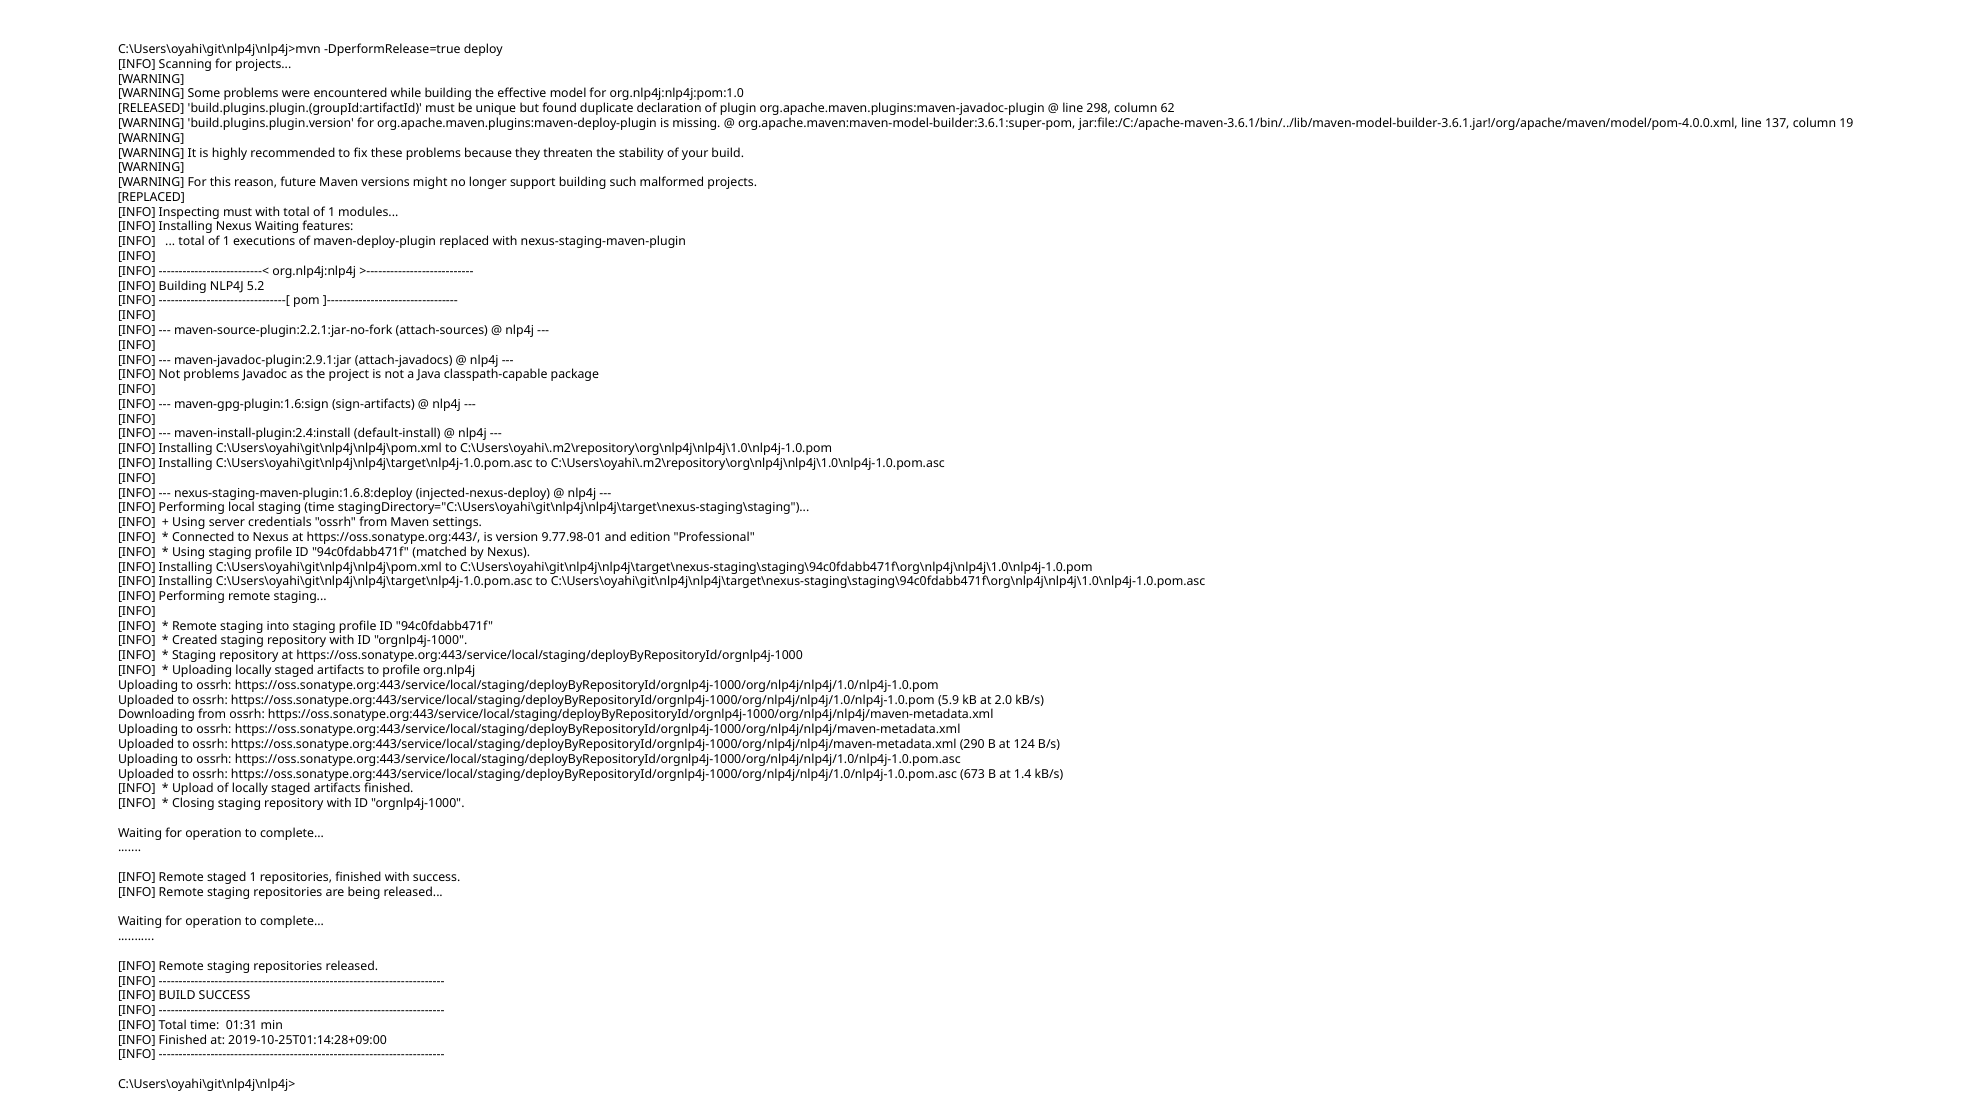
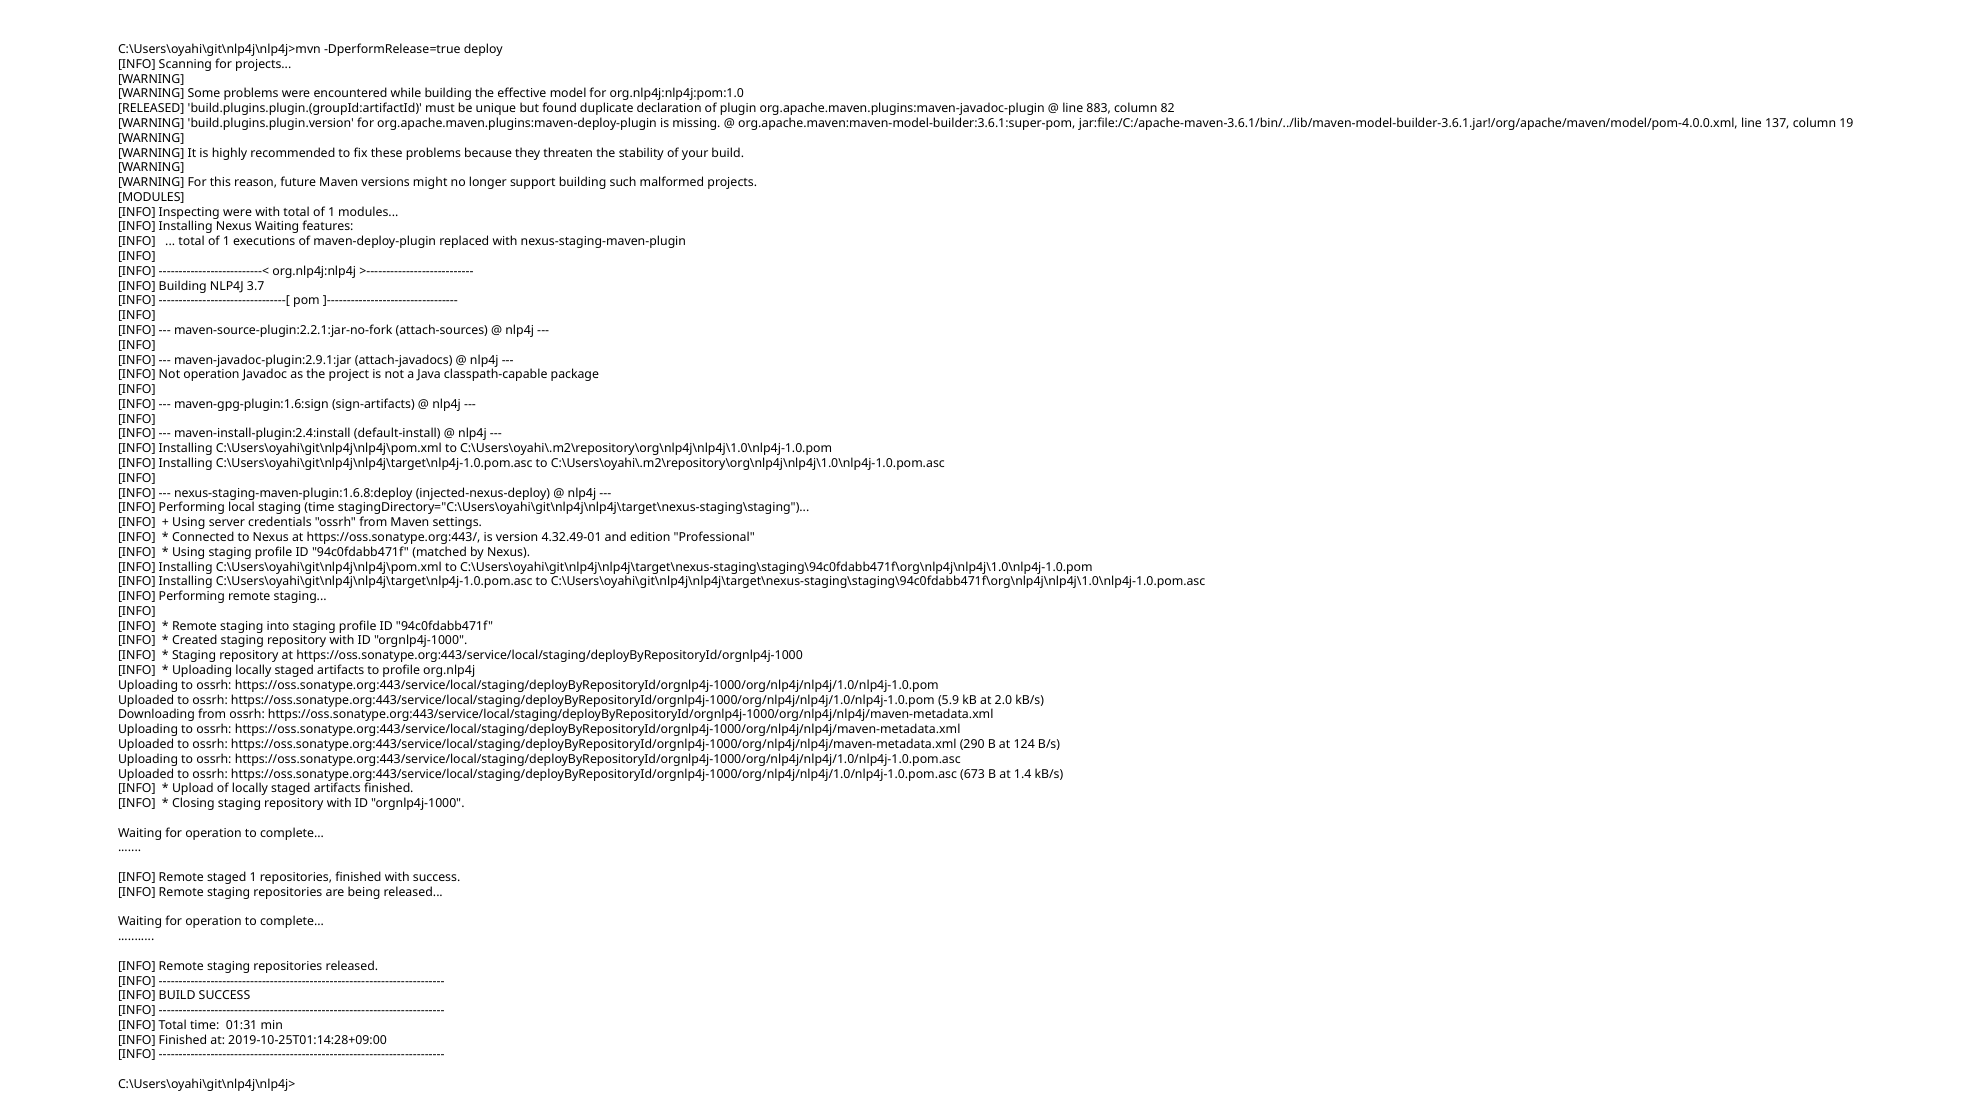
298: 298 -> 883 (1099, 109)
62: 62 -> 82 (1168, 109)
REPLACED: REPLACED -> MODULES (151, 197)
Inspecting must: must -> were (238, 212)
5.2: 5.2 -> 3.7 (256, 286)
Not problems: problems -> operation (212, 375)
9.77.98-01: 9.77.98-01 -> 4.32.49-01 (572, 537)
